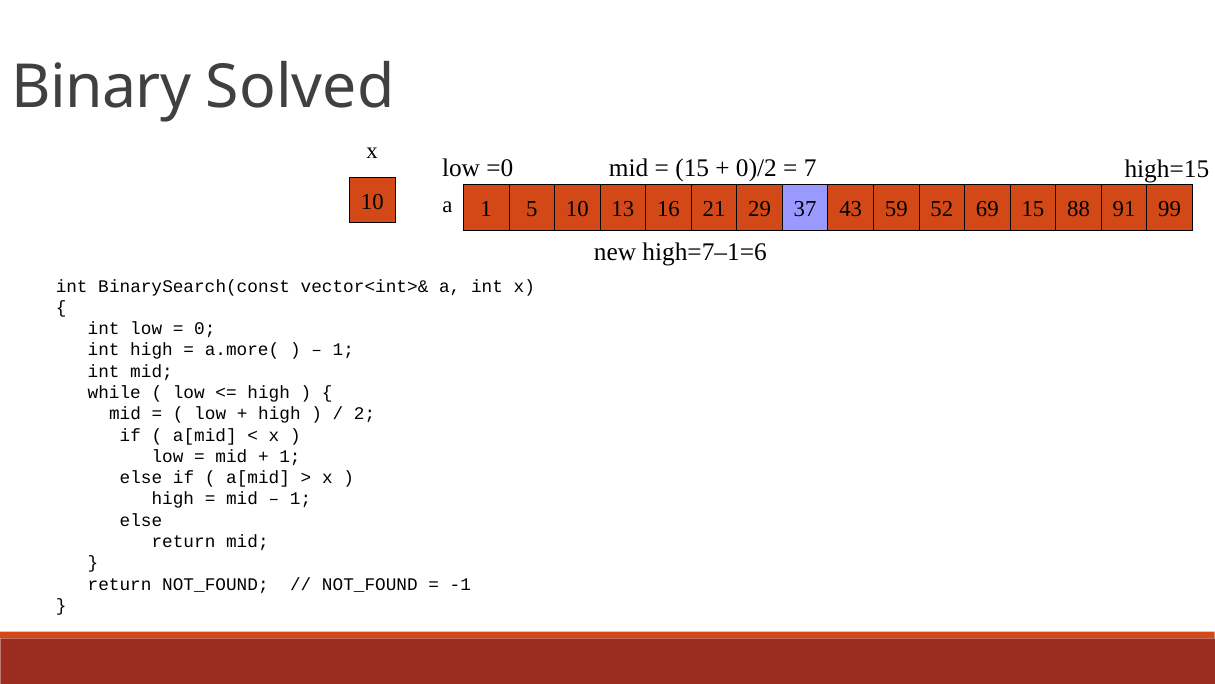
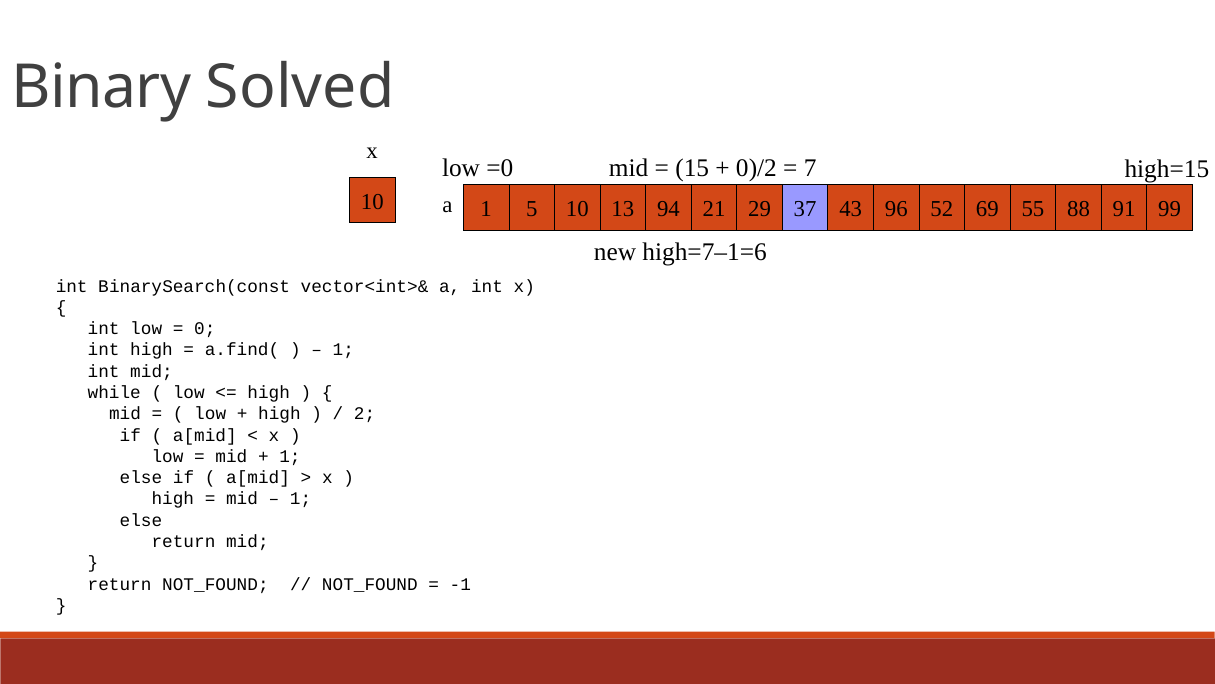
16: 16 -> 94 (668, 209)
59: 59 -> 96 (896, 209)
52 15: 15 -> 55 (1033, 209)
a.more(: a.more( -> a.find( (242, 350)
